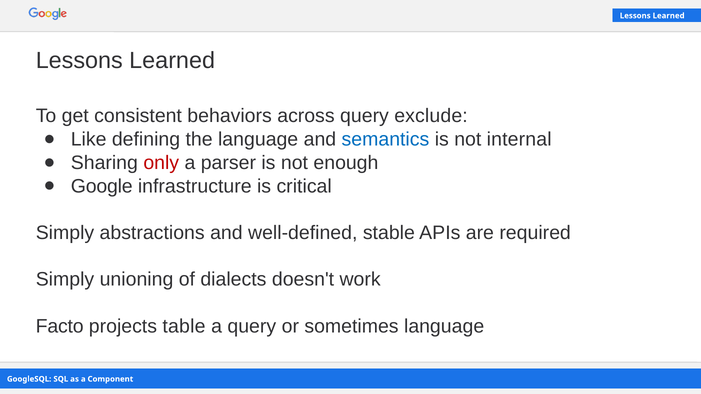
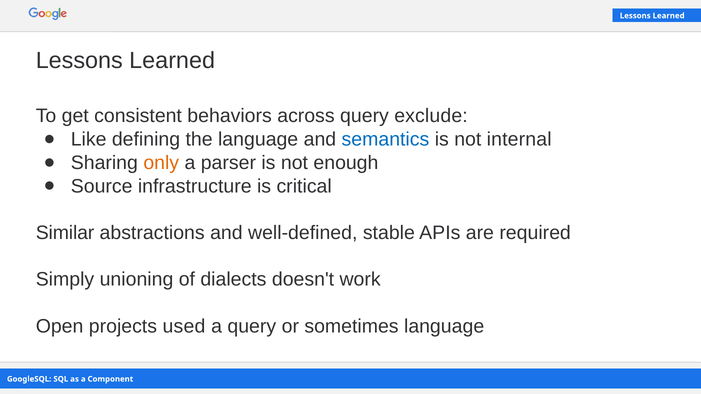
only colour: red -> orange (161, 163)
Google: Google -> Source (102, 186)
Simply: Simply -> Similar (65, 233)
Facto: Facto -> Open (60, 327)
table: table -> used (184, 327)
